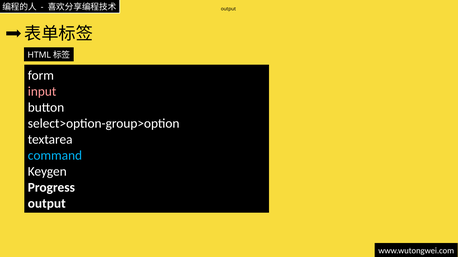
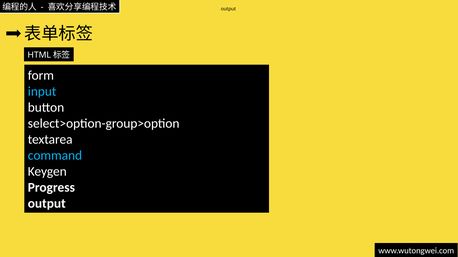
input colour: pink -> light blue (42, 92)
